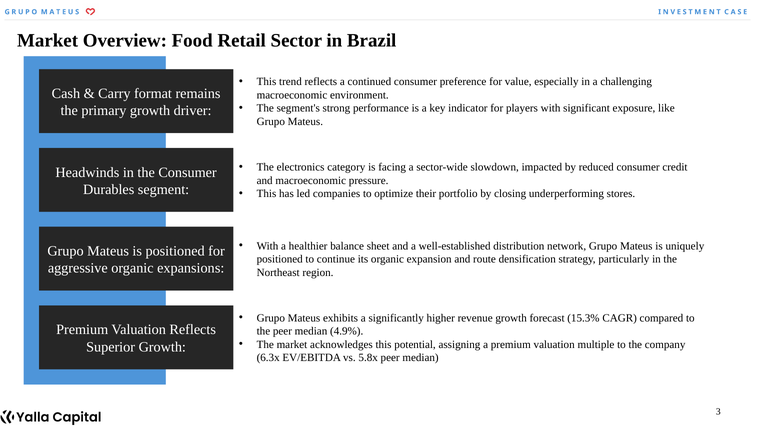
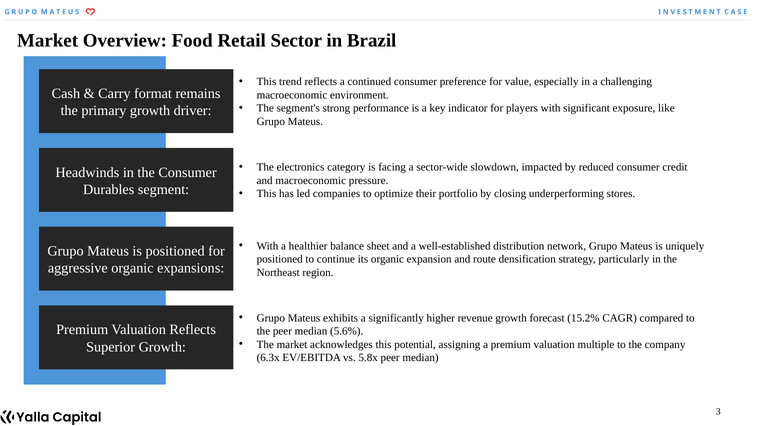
15.3%: 15.3% -> 15.2% (583, 318)
4.9%: 4.9% -> 5.6% (347, 331)
